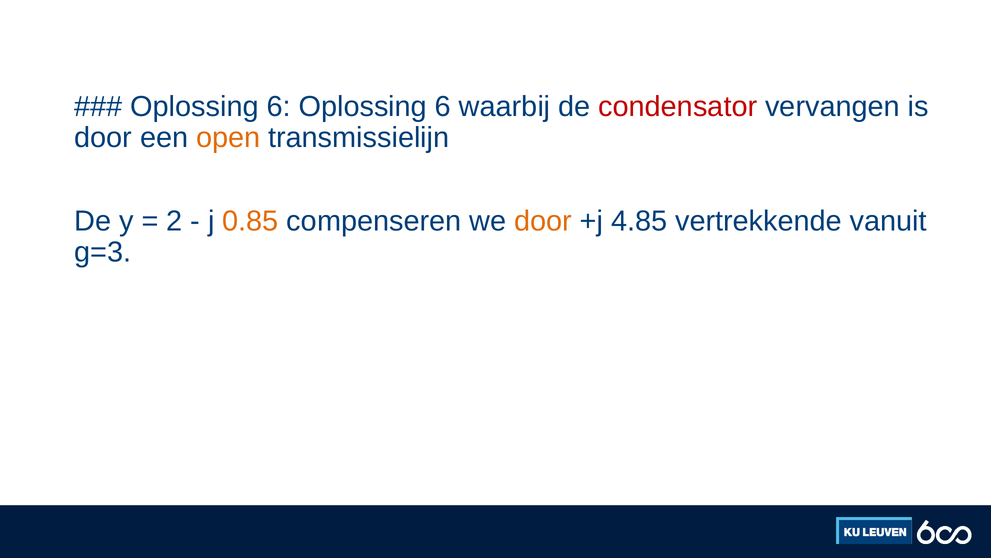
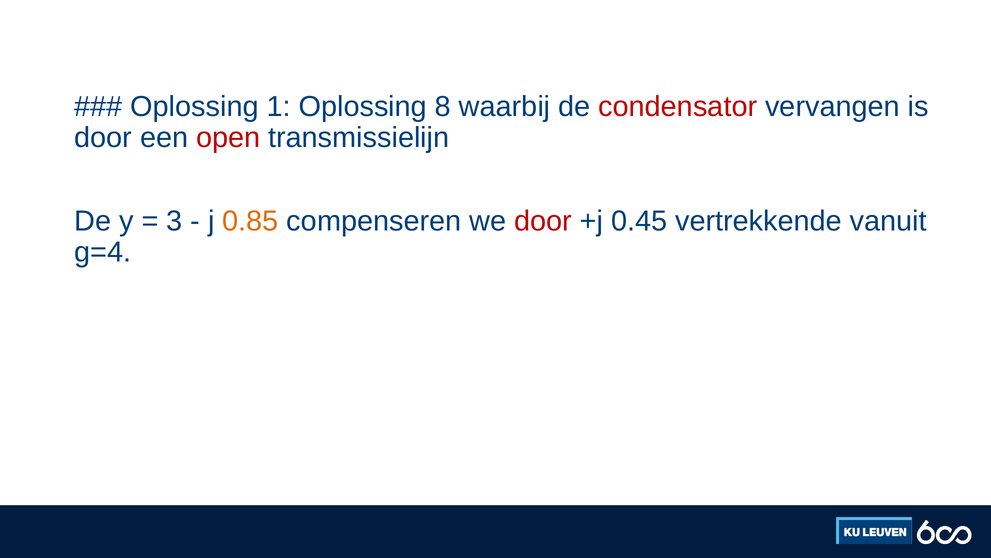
6: 6 -> 1 (279, 107)
6: 6 -> 8 (443, 107)
open colour: orange -> red (228, 138)
2: 2 -> 3 (174, 221)
door colour: orange -> red (543, 221)
4.85: 4.85 -> 0.45 (639, 221)
g=3: g=3 -> g=4 (103, 252)
